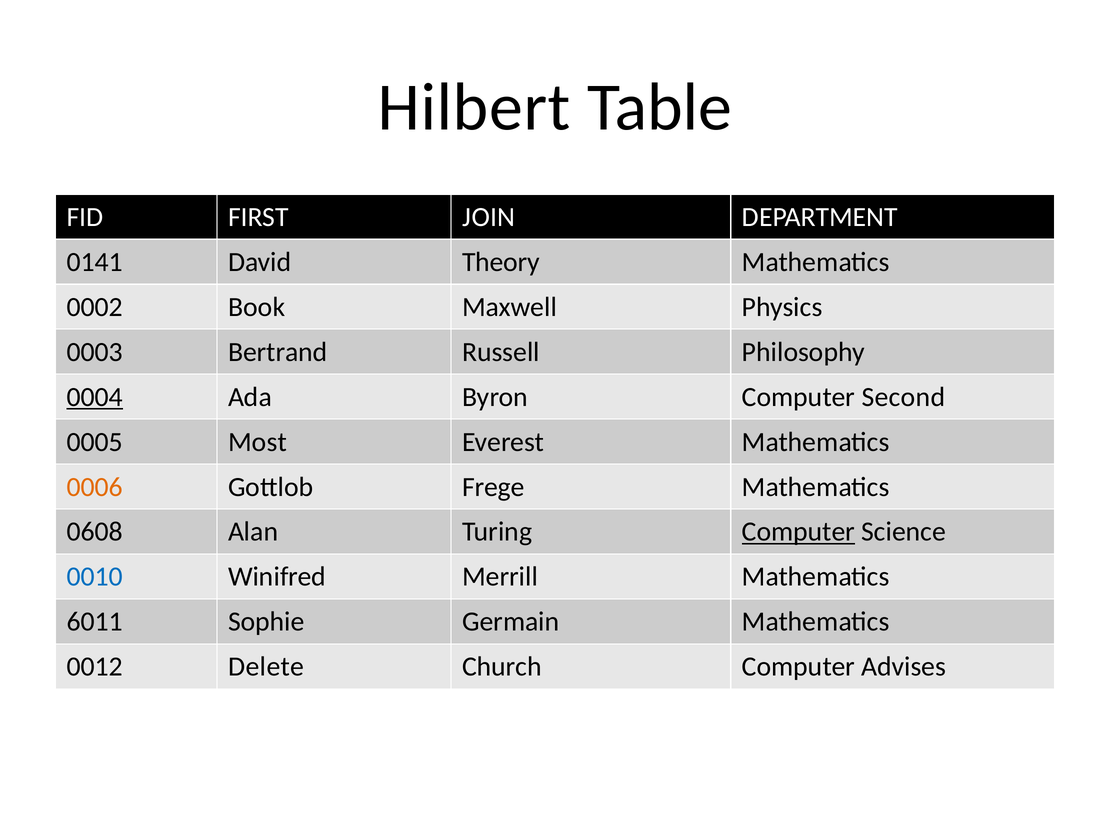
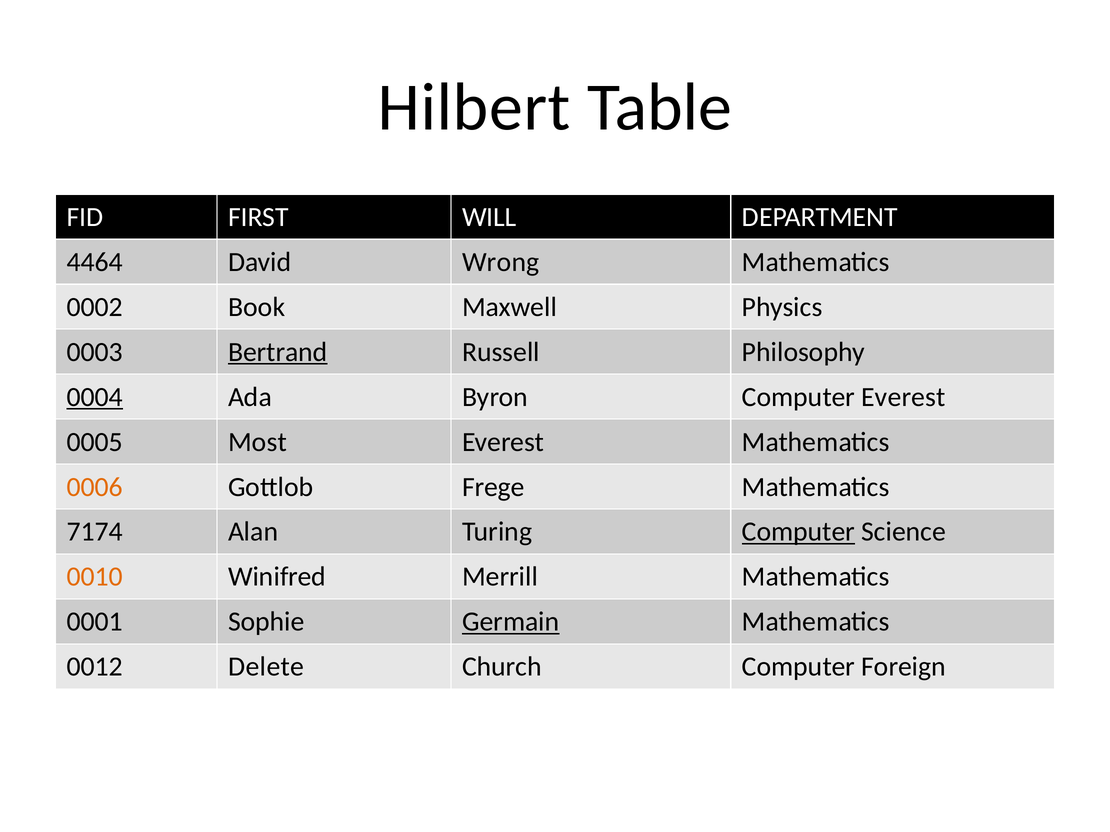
JOIN: JOIN -> WILL (489, 217)
0141: 0141 -> 4464 (95, 262)
Theory: Theory -> Wrong (501, 262)
Bertrand underline: none -> present (278, 352)
Computer Second: Second -> Everest (903, 397)
0608: 0608 -> 7174 (95, 532)
0010 colour: blue -> orange (95, 577)
6011: 6011 -> 0001 (95, 622)
Germain underline: none -> present (511, 622)
Advises: Advises -> Foreign (904, 667)
